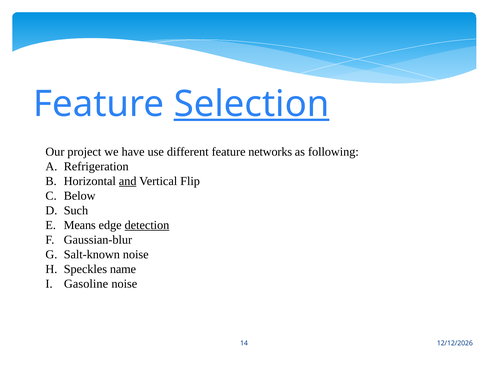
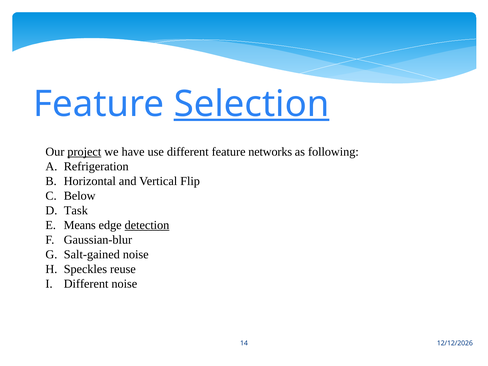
project underline: none -> present (84, 152)
and underline: present -> none (128, 181)
Such: Such -> Task (76, 210)
Salt-known: Salt-known -> Salt-gained (92, 254)
name: name -> reuse (123, 269)
Gasoline: Gasoline -> Different (86, 284)
